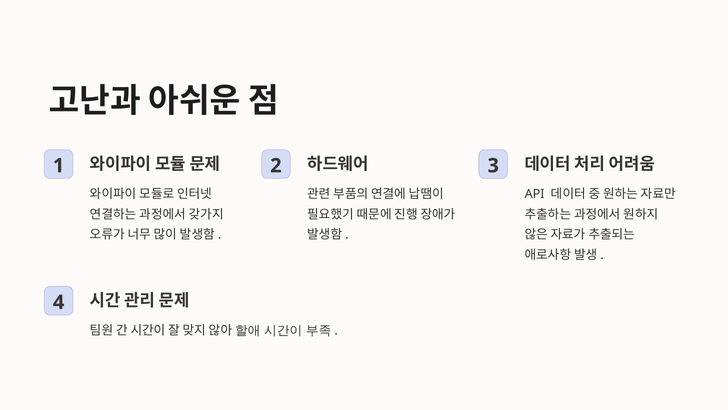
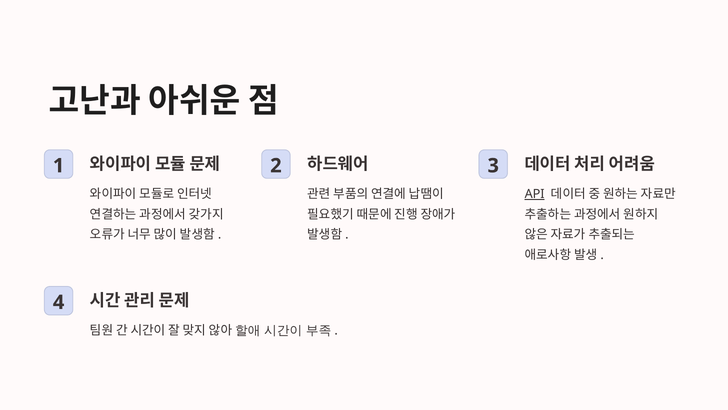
API underline: none -> present (535, 194)
